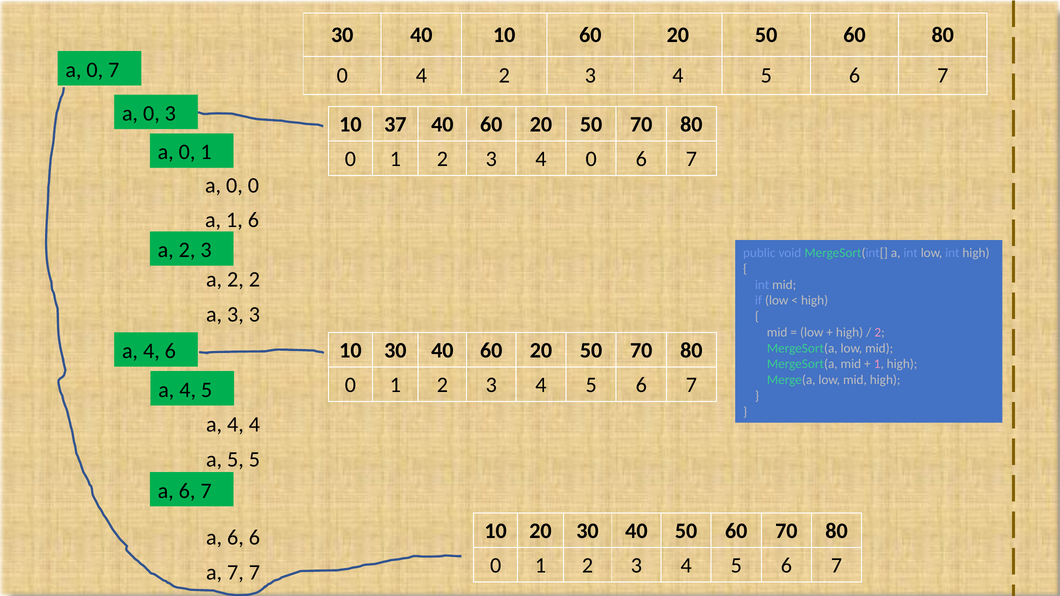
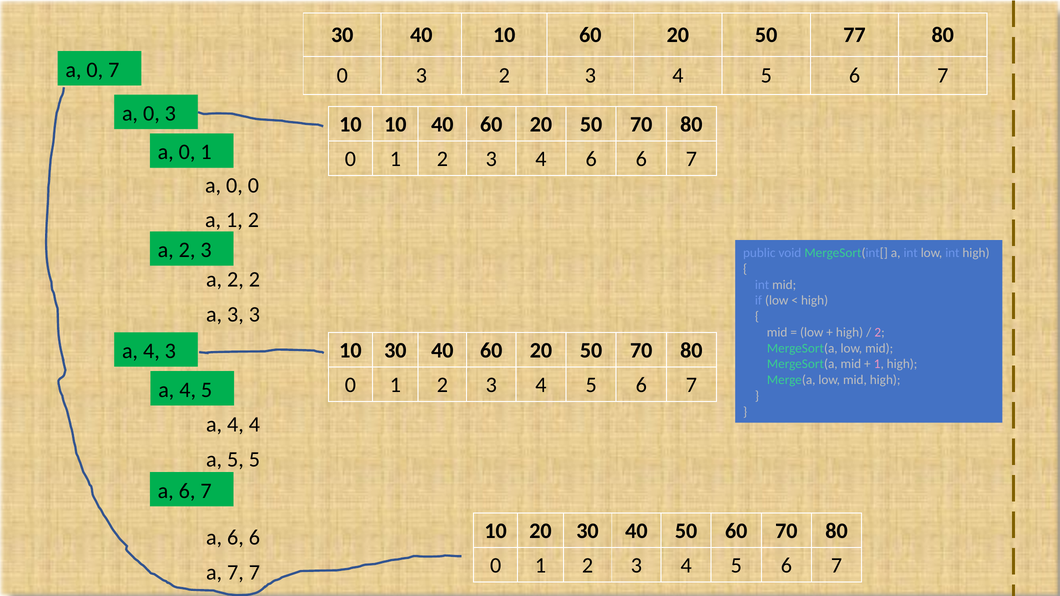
20 50 60: 60 -> 77 (854, 35)
4: 4 -> 3 (421, 76)
10 37: 37 -> 10 (395, 124)
4 0: 0 -> 6 (591, 159)
6: 6 -> 2 (253, 220)
4 6: 6 -> 3 (170, 351)
